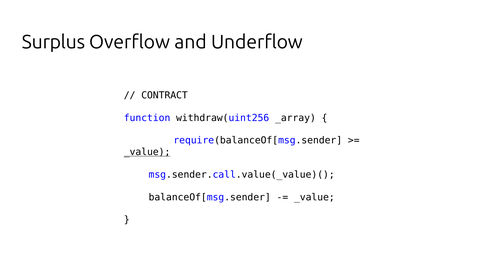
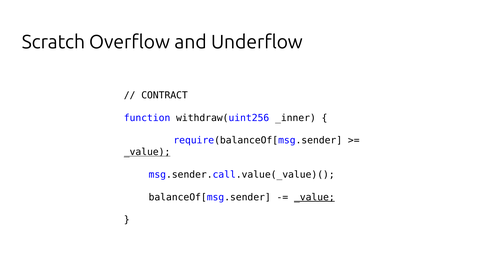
Surplus: Surplus -> Scratch (53, 42)
_array: _array -> _inner (295, 118)
_value underline: none -> present (314, 197)
